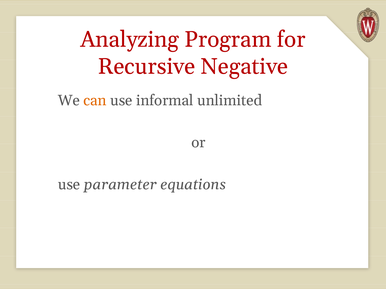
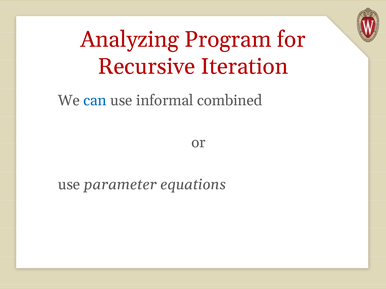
Negative: Negative -> Iteration (244, 67)
can colour: orange -> blue (95, 101)
unlimited: unlimited -> combined (230, 101)
